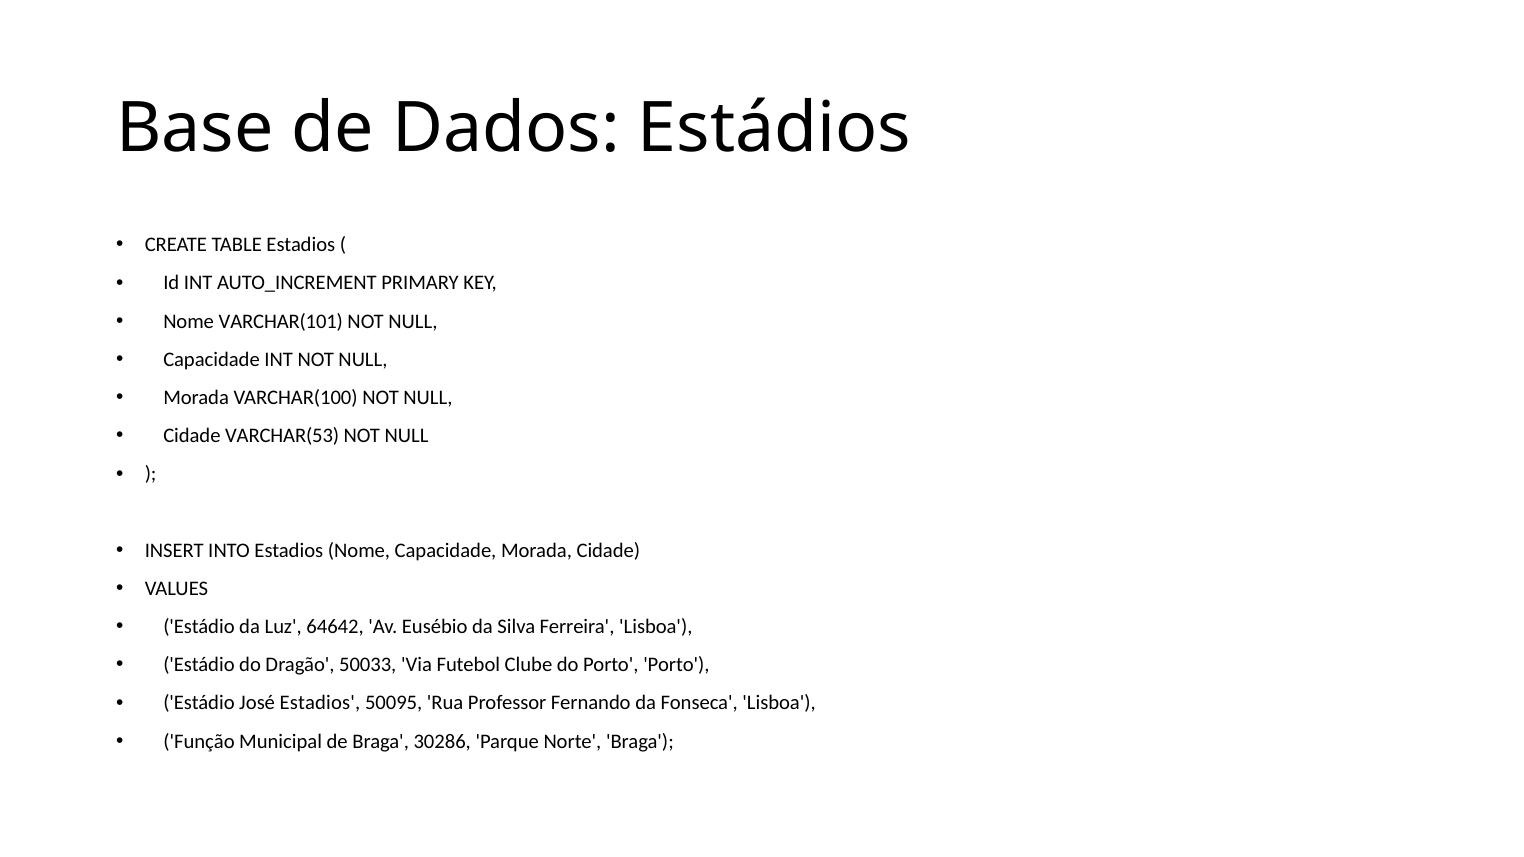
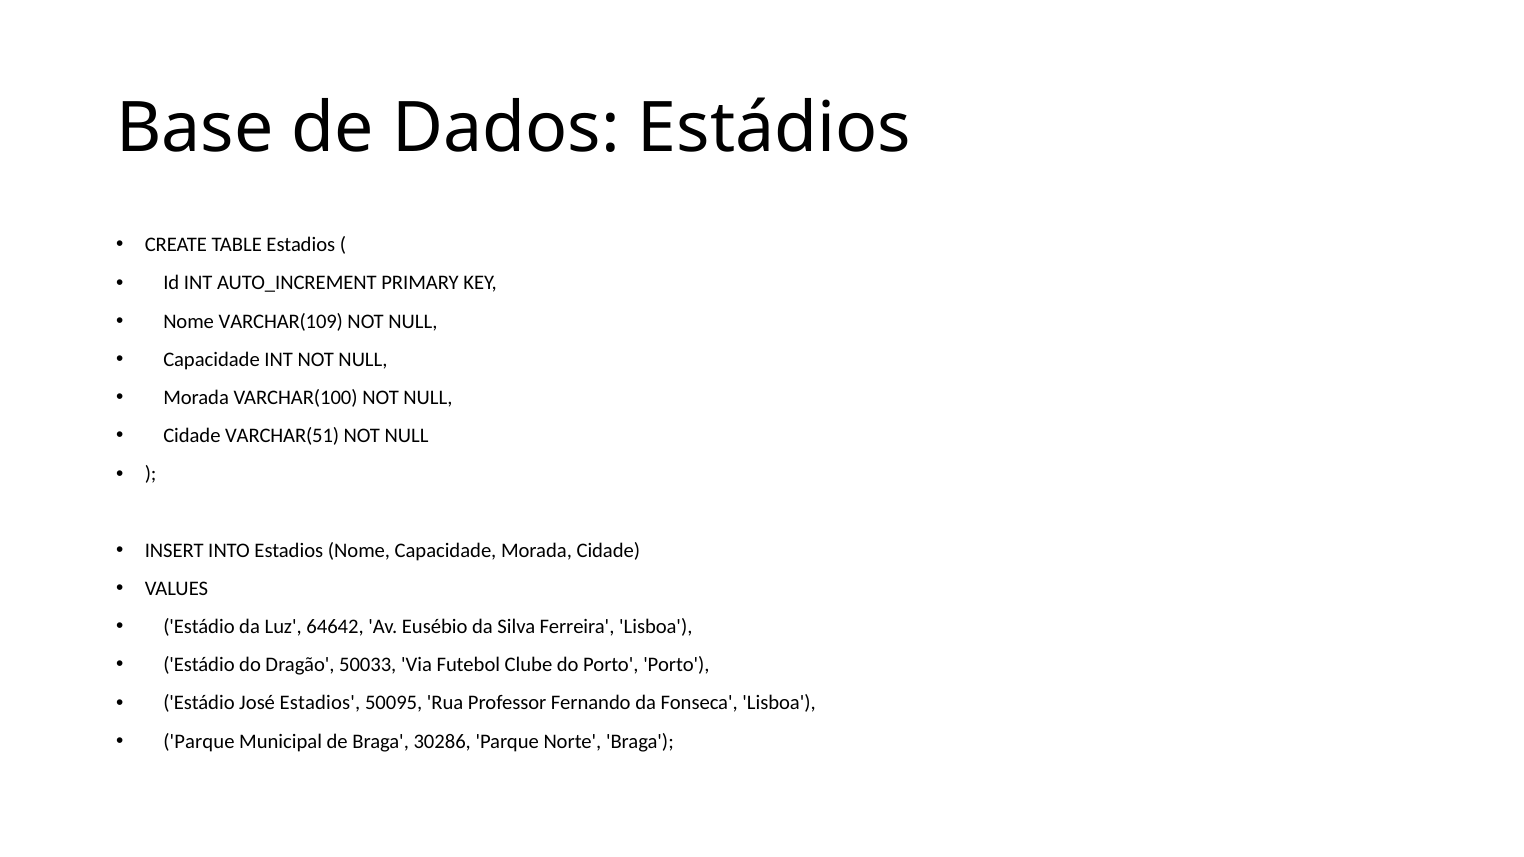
VARCHAR(101: VARCHAR(101 -> VARCHAR(109 (281, 321)
VARCHAR(53: VARCHAR(53 -> VARCHAR(51 (282, 436)
Função: Função -> Parque (199, 742)
